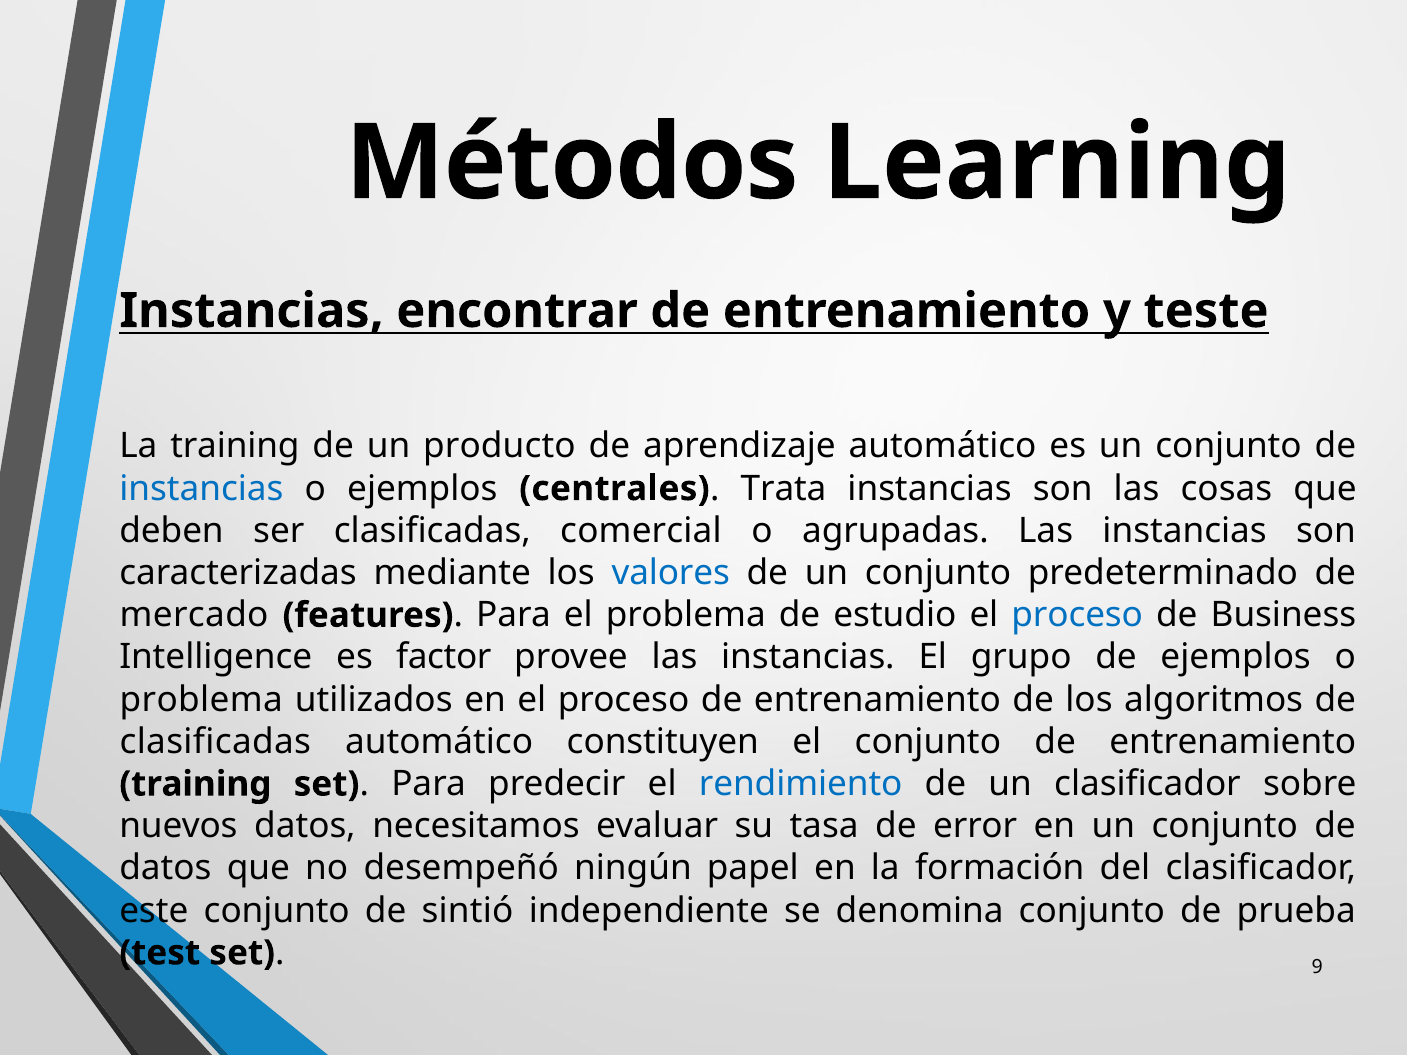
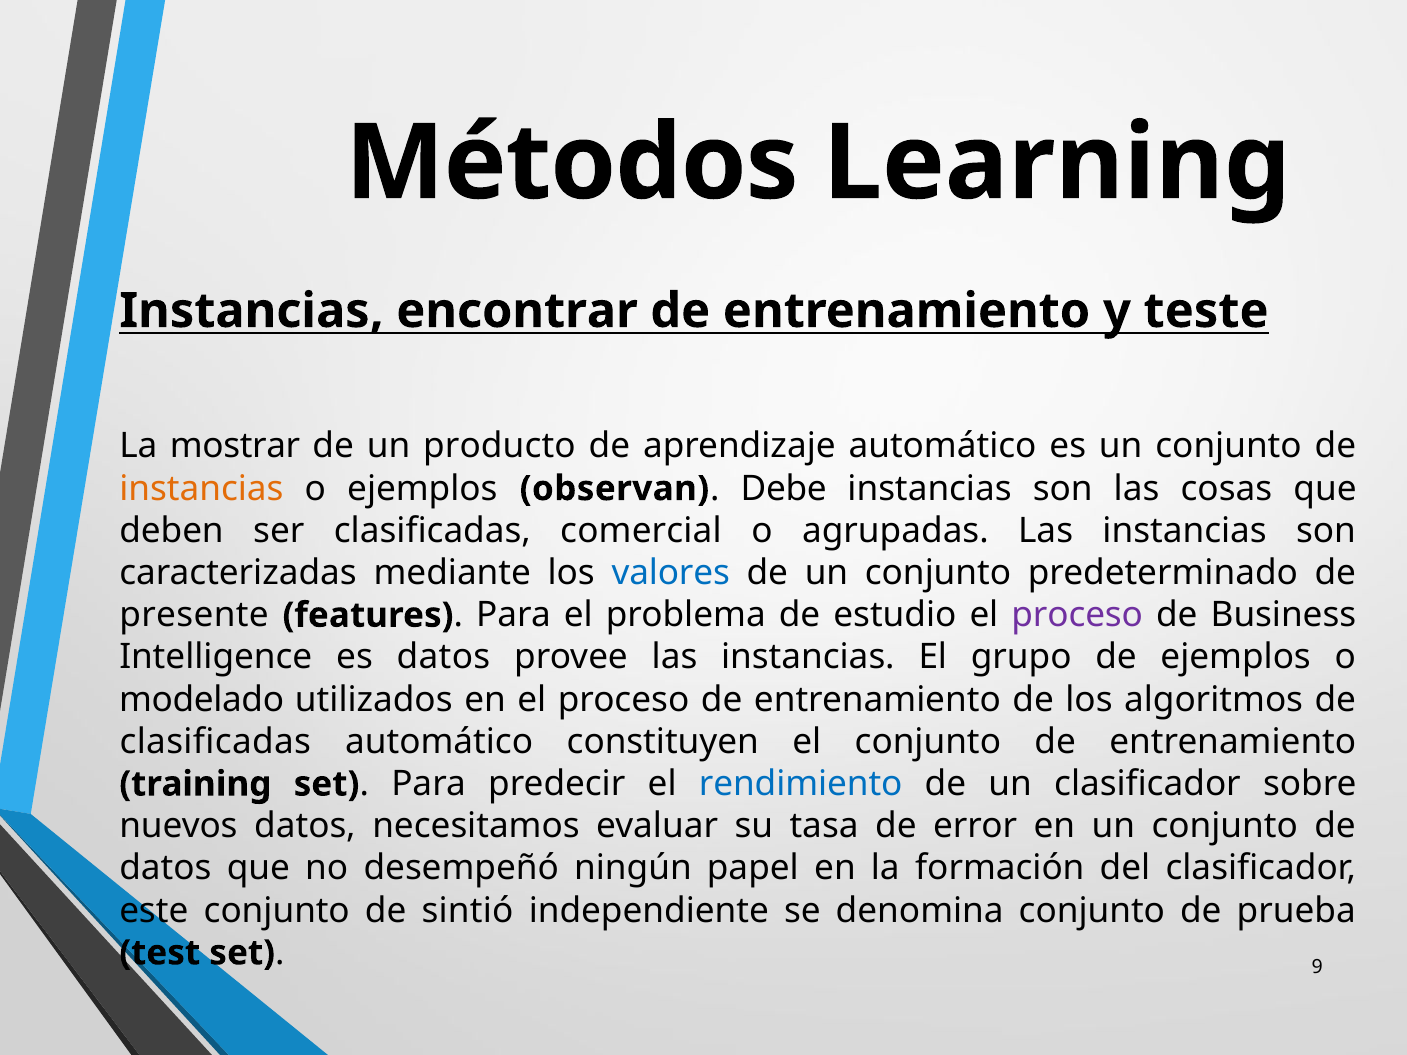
La training: training -> mostrar (235, 446)
instancias colour: blue -> orange (201, 489)
centrales: centrales -> observan (614, 489)
Trata: Trata -> Debe (784, 489)
mercado: mercado -> presente (194, 615)
proceso colour: blue -> purple (1077, 615)
es factor: factor -> datos (443, 658)
problema: problema -> modelado (202, 700)
